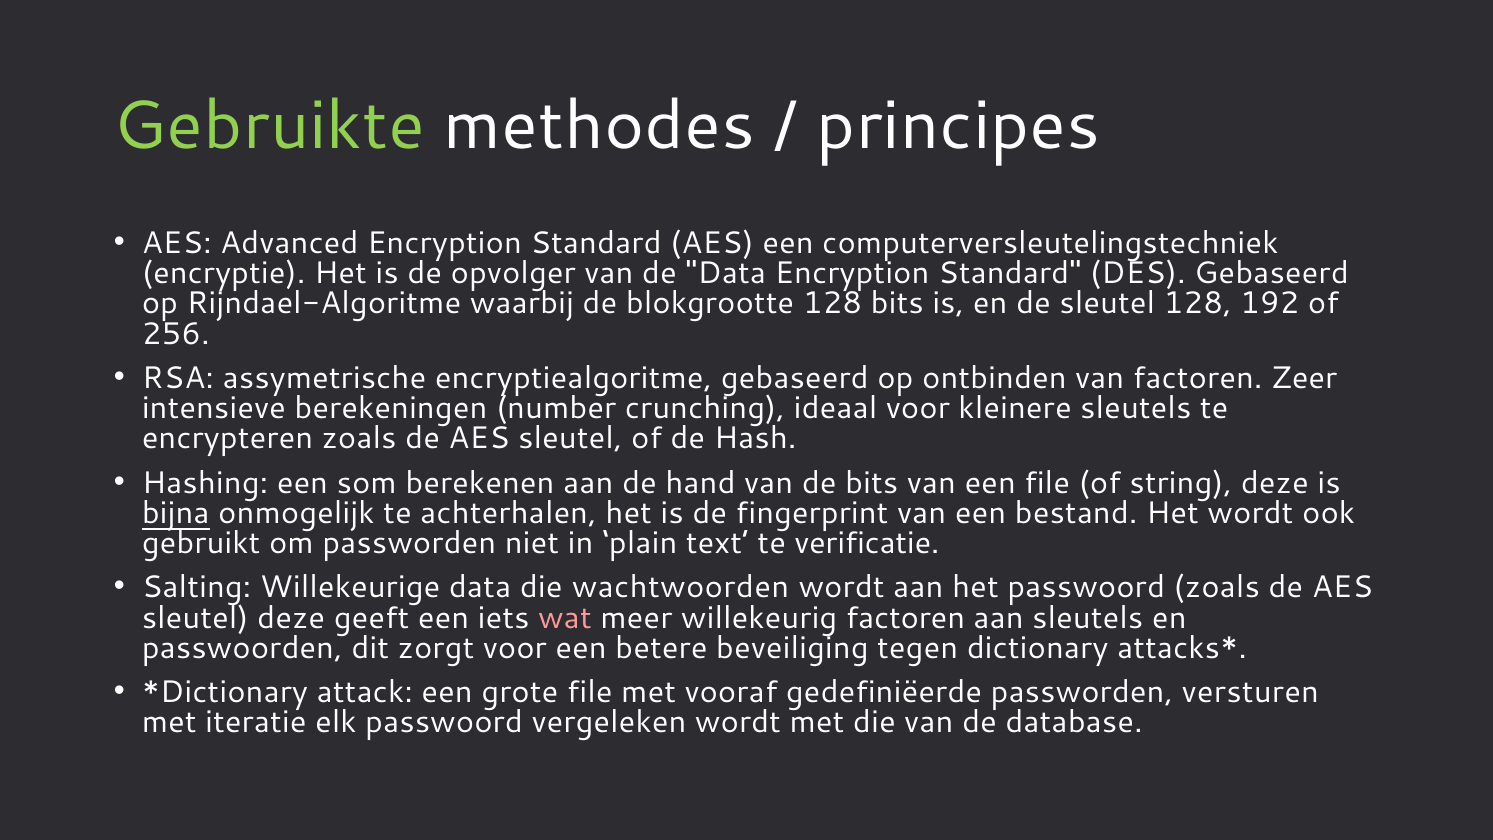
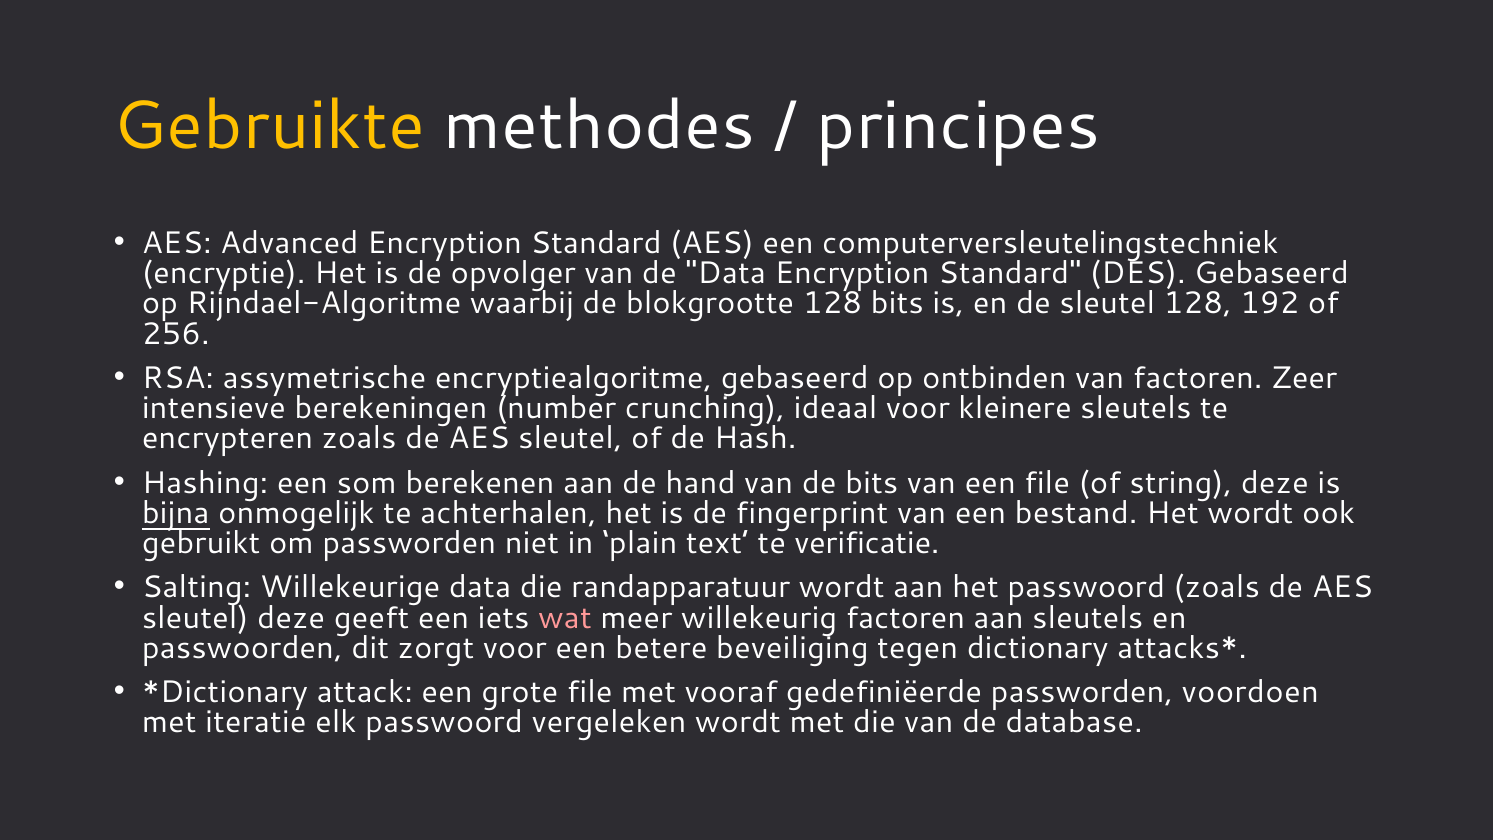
Gebruikte colour: light green -> yellow (270, 125)
wachtwoorden: wachtwoorden -> randapparatuur (681, 587)
versturen: versturen -> voordoen (1250, 692)
